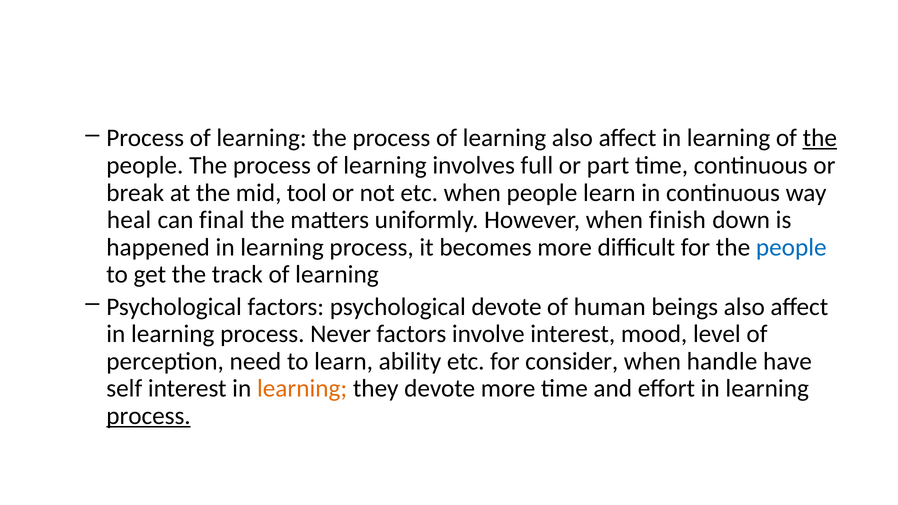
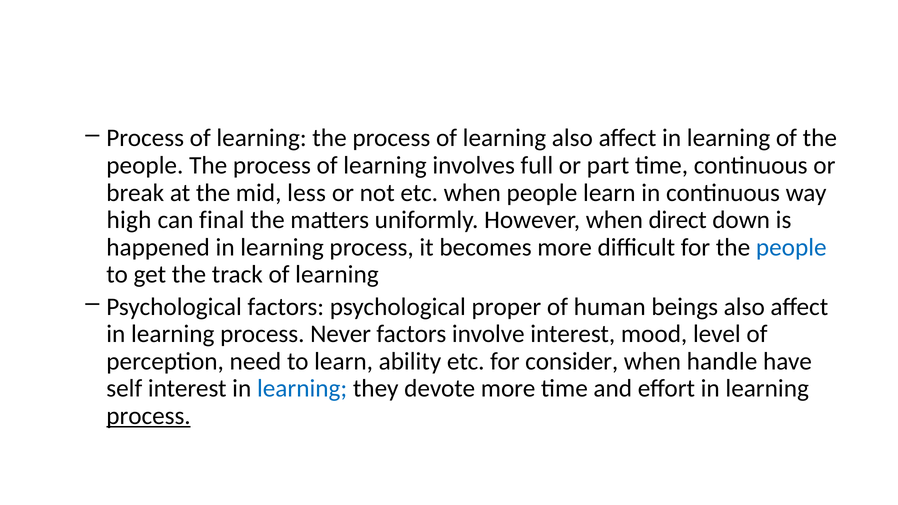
the underline: present -> none (820, 138)
tool: tool -> less (307, 193)
heal: heal -> high (129, 220)
finish: finish -> direct (678, 220)
psychological devote: devote -> proper (506, 307)
learning colour: orange -> blue (302, 389)
